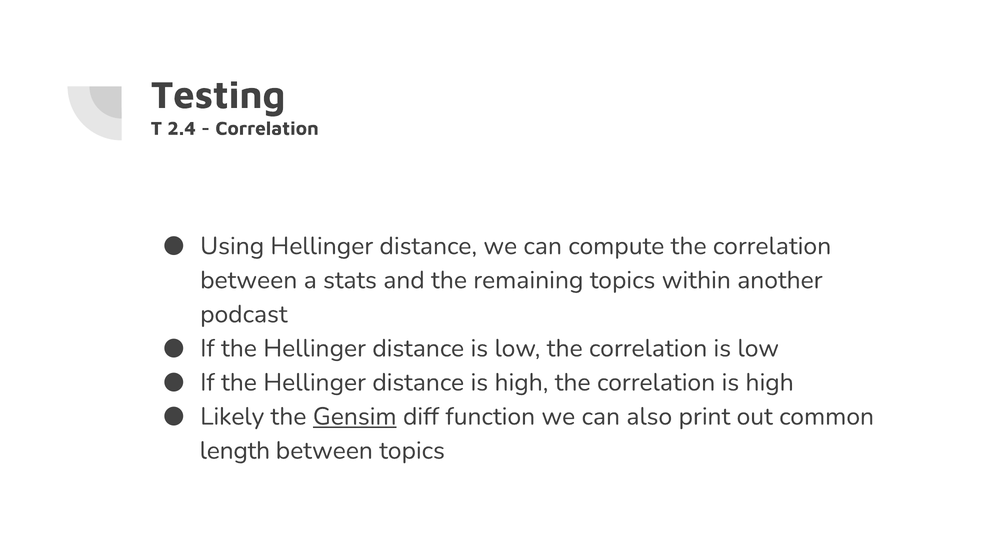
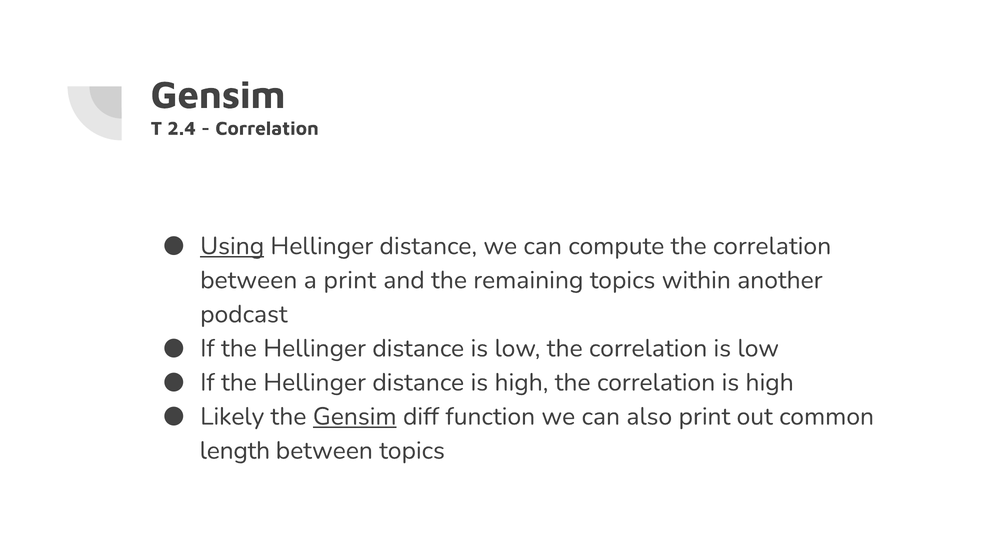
Testing: Testing -> Gensim (218, 95)
Using underline: none -> present (232, 246)
a stats: stats -> print (350, 280)
